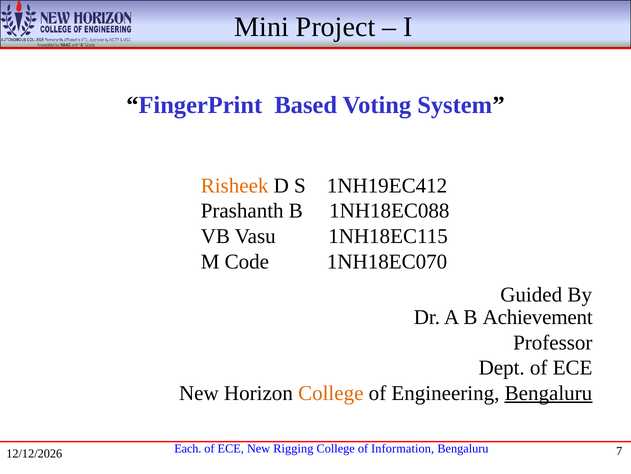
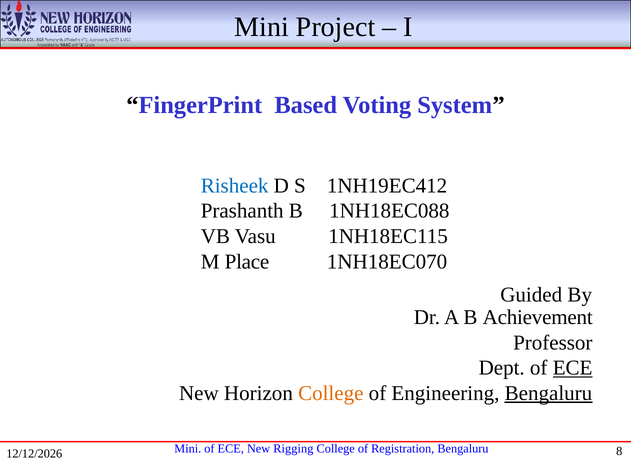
Risheek colour: orange -> blue (235, 185)
Code: Code -> Place (247, 261)
ECE underline: none -> present (573, 367)
Each: Each -> Mini (188, 448)
Information: Information -> Registration (403, 448)
7: 7 -> 8 (619, 450)
